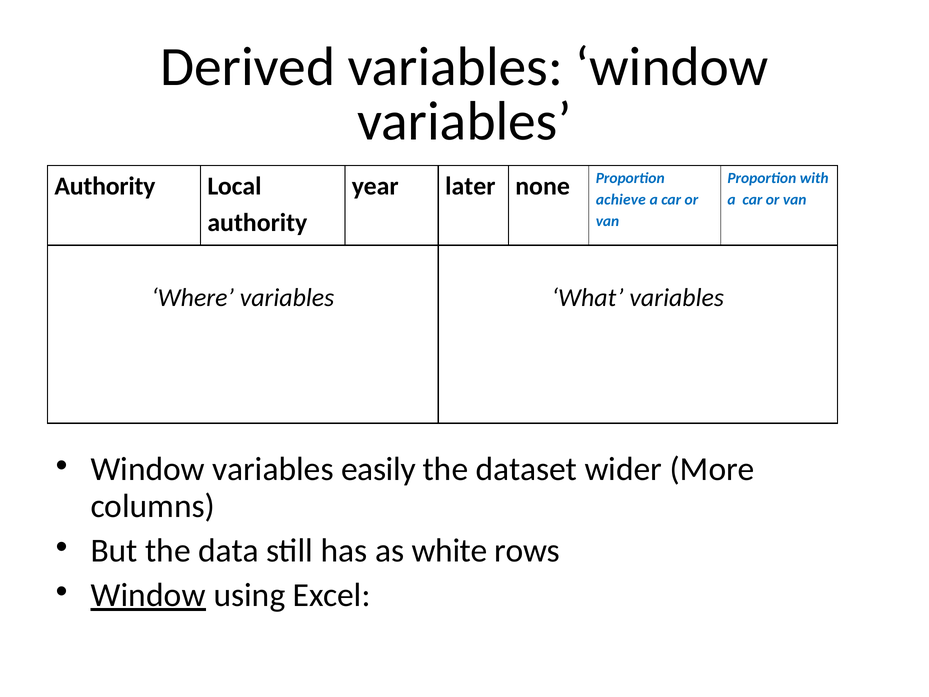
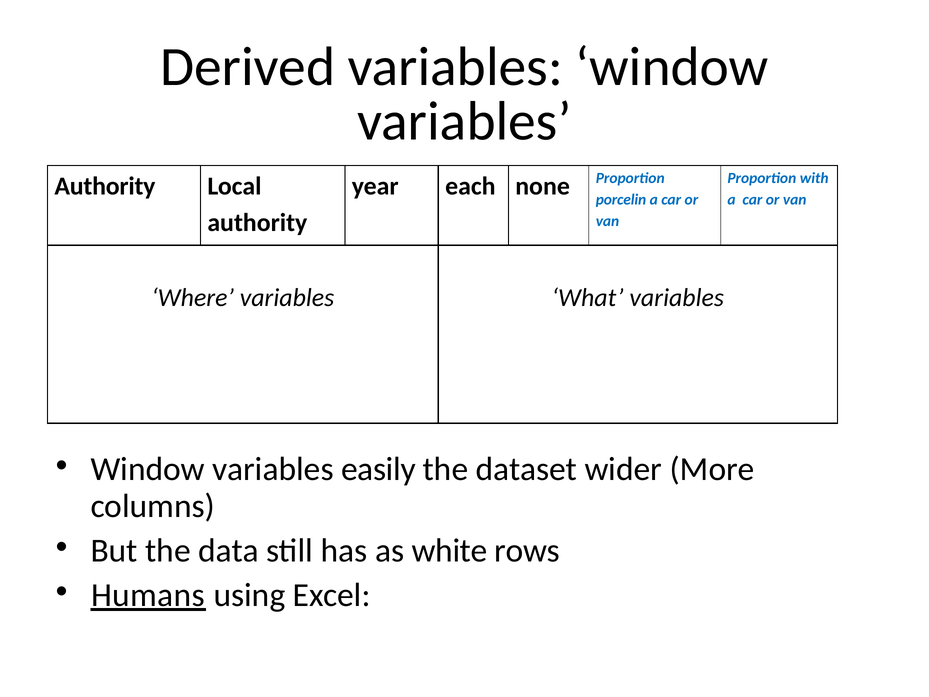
later: later -> each (470, 186)
achieve: achieve -> porcelin (621, 200)
Window: Window -> Humans (148, 595)
